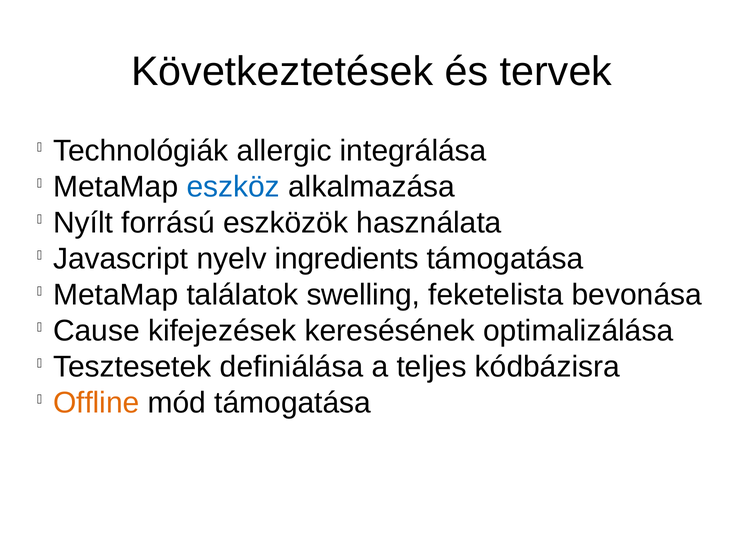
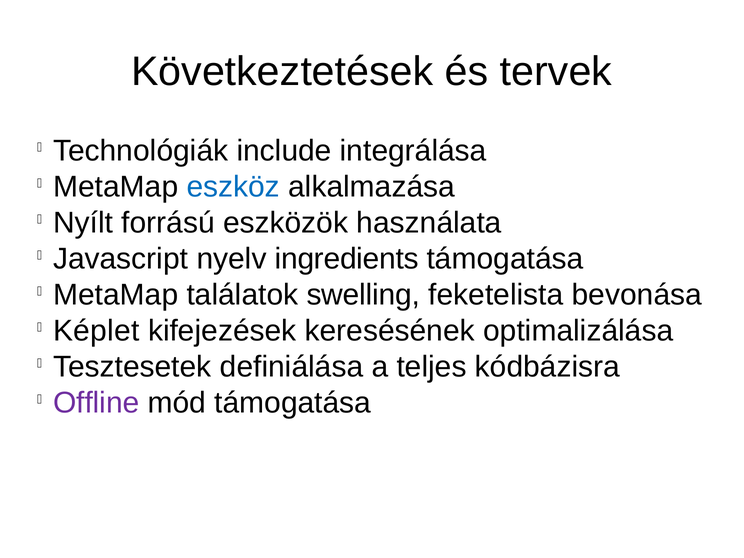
allergic: allergic -> include (284, 151)
Cause: Cause -> Képlet (96, 331)
Offline colour: orange -> purple (96, 403)
